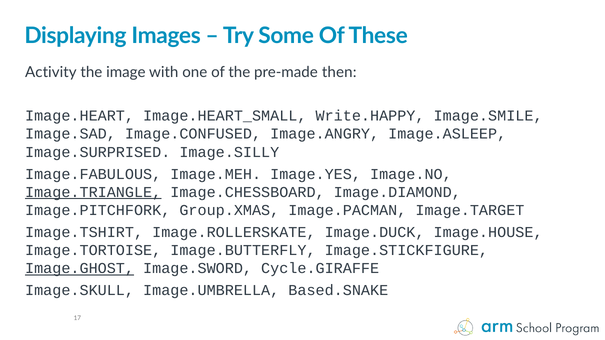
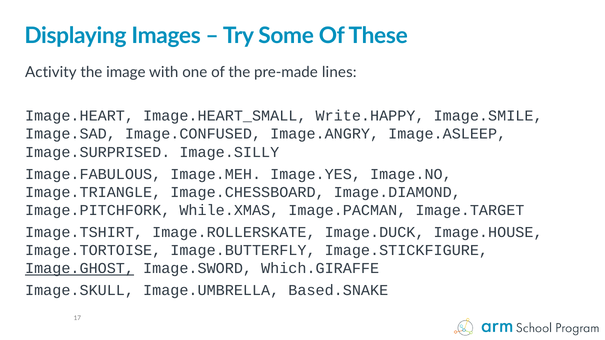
then: then -> lines (339, 72)
Image.TRIANGLE underline: present -> none (93, 192)
Group.XMAS: Group.XMAS -> While.XMAS (229, 211)
Cycle.GIRAFFE: Cycle.GIRAFFE -> Which.GIRAFFE (320, 269)
